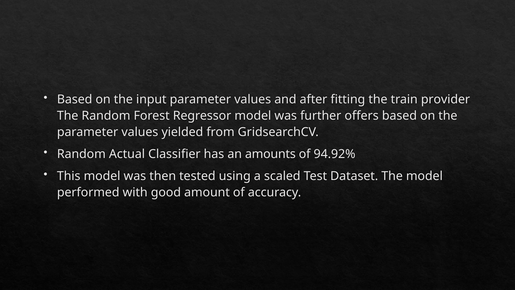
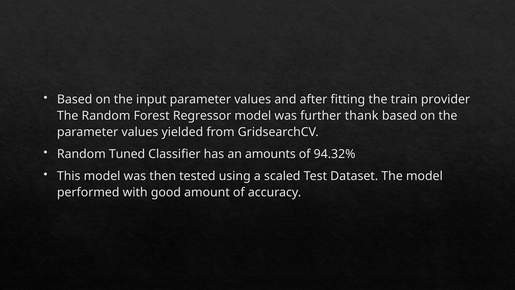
offers: offers -> thank (362, 116)
Actual: Actual -> Tuned (127, 154)
94.92%: 94.92% -> 94.32% (335, 154)
